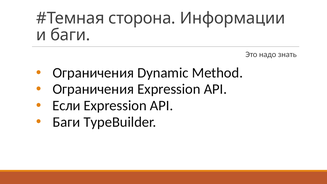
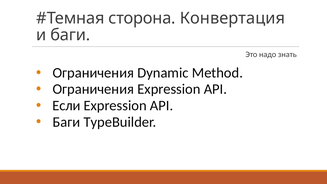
Информации: Информации -> Конвертация (232, 18)
